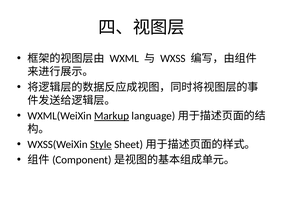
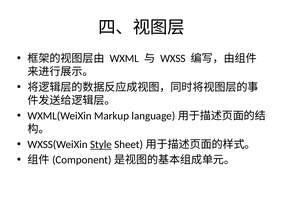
Markup underline: present -> none (112, 115)
